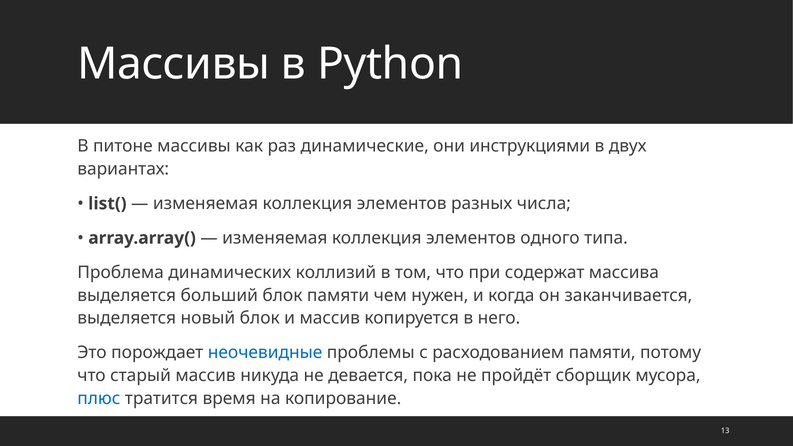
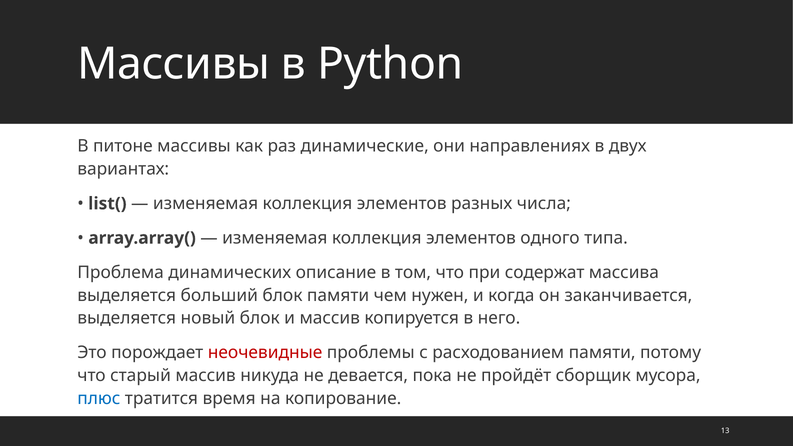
инструкциями: инструкциями -> направлениях (530, 146)
коллизий: коллизий -> описание (336, 272)
неочевидные colour: blue -> red (265, 353)
